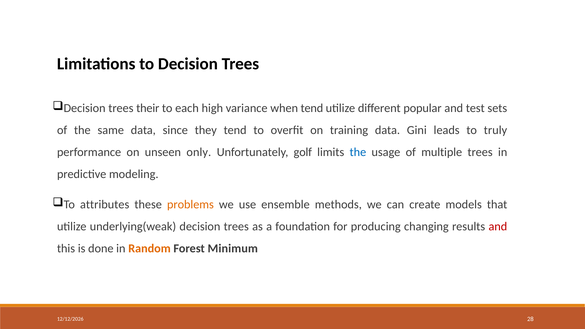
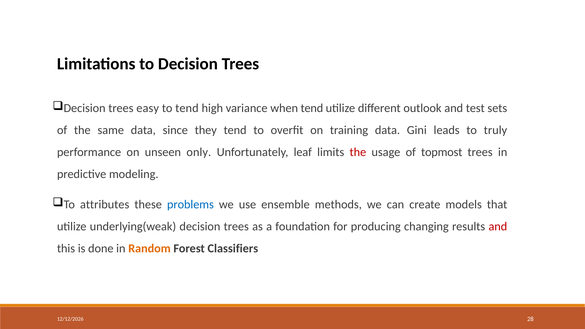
their: their -> easy (148, 108)
to each: each -> tend (187, 108)
popular: popular -> outlook (422, 108)
golf: golf -> leaf (303, 152)
the colour: blue -> red (358, 152)
multiple: multiple -> topmost (442, 152)
problems colour: orange -> blue (190, 205)
Minimum: Minimum -> Classifiers (233, 249)
